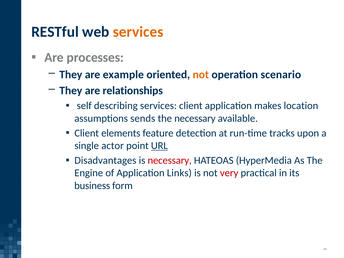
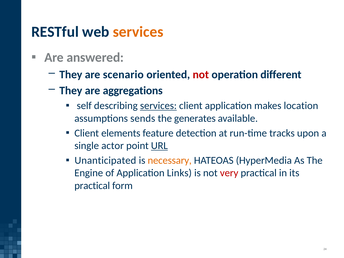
processes: processes -> answered (95, 57)
example: example -> scenario (123, 74)
not colour: orange -> red (201, 74)
scenario: scenario -> different (281, 74)
relationships: relationships -> aggregations (133, 91)
services underline: none -> present (158, 106)
the necessary: necessary -> generates (195, 118)
Disadvantages: Disadvantages -> Unanticipated (105, 160)
necessary colour: red -> orange (170, 160)
business: business -> practical (92, 186)
